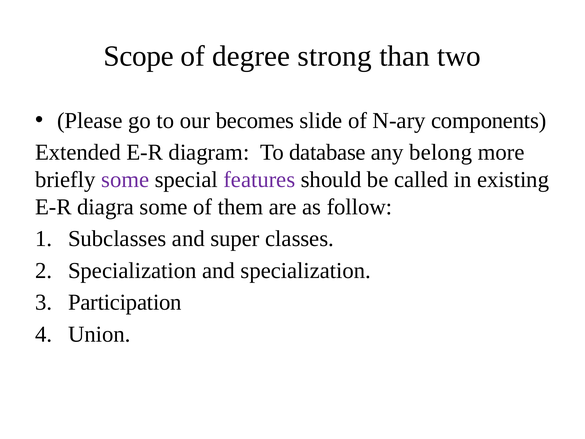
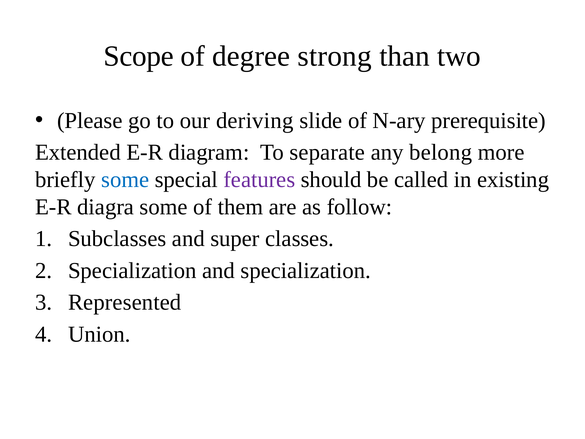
becomes: becomes -> deriving (255, 121)
components: components -> prerequisite (489, 121)
database: database -> separate (327, 152)
some colour: purple -> blue (125, 180)
Participation: Participation -> Represented (125, 302)
